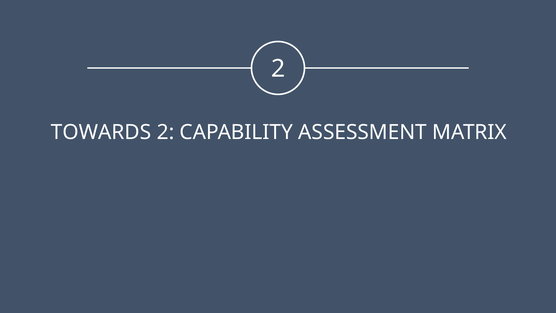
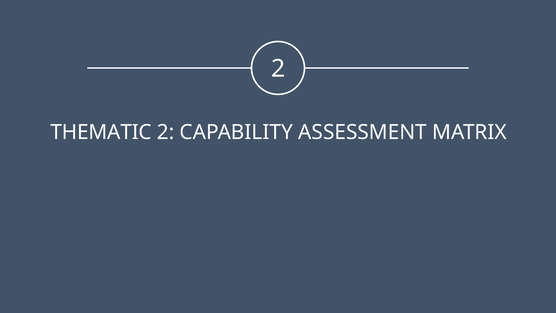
TOWARDS: TOWARDS -> THEMATIC (101, 132)
